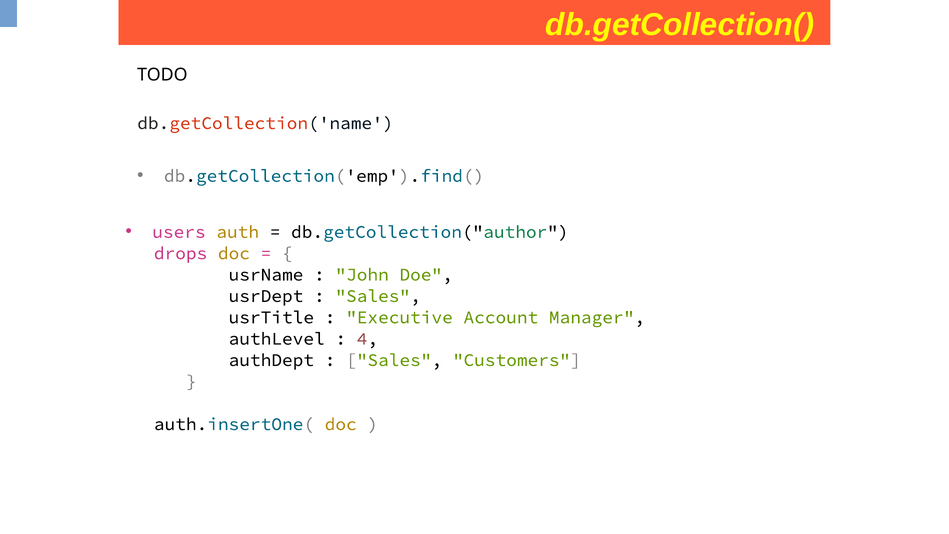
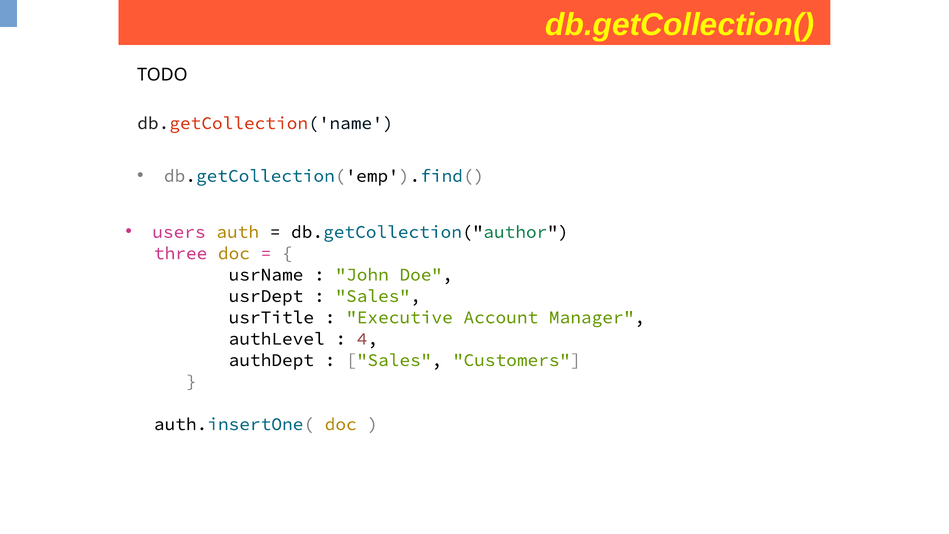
drops: drops -> three (181, 253)
